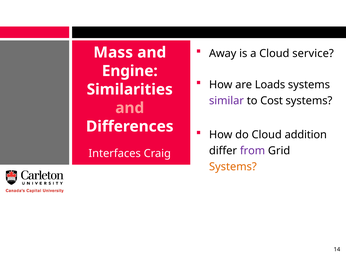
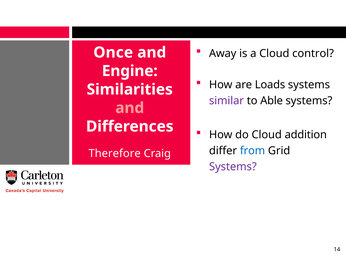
service: service -> control (313, 53)
Mass: Mass -> Once (113, 52)
Cost: Cost -> Able (272, 101)
from colour: purple -> blue (253, 150)
Interfaces: Interfaces -> Therefore (115, 153)
Systems colour: orange -> purple (233, 166)
